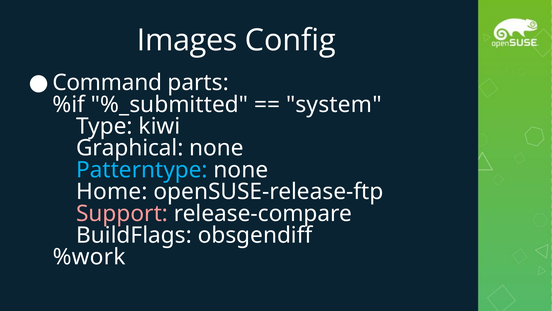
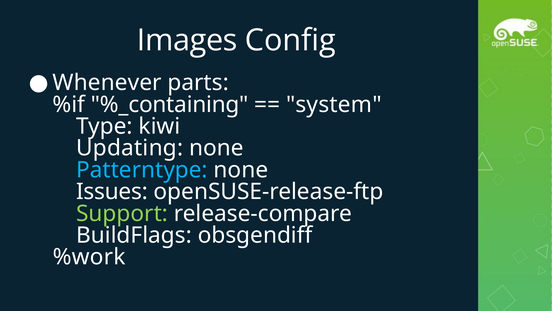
Command: Command -> Whenever (107, 83)
%_submitted: %_submitted -> %_containing (170, 104)
Graphical: Graphical -> Updating (130, 148)
Home: Home -> Issues (112, 191)
Support colour: pink -> light green (122, 213)
